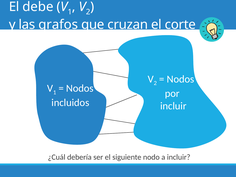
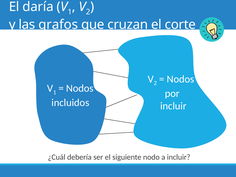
debe: debe -> daría (38, 7)
